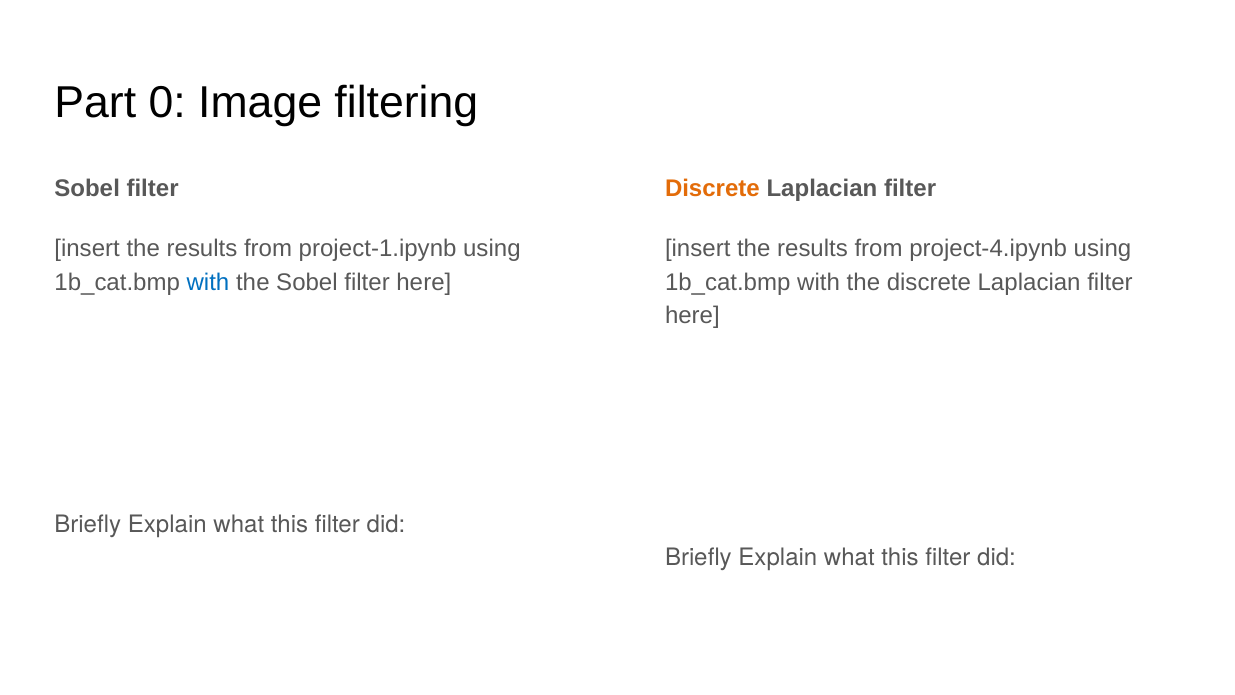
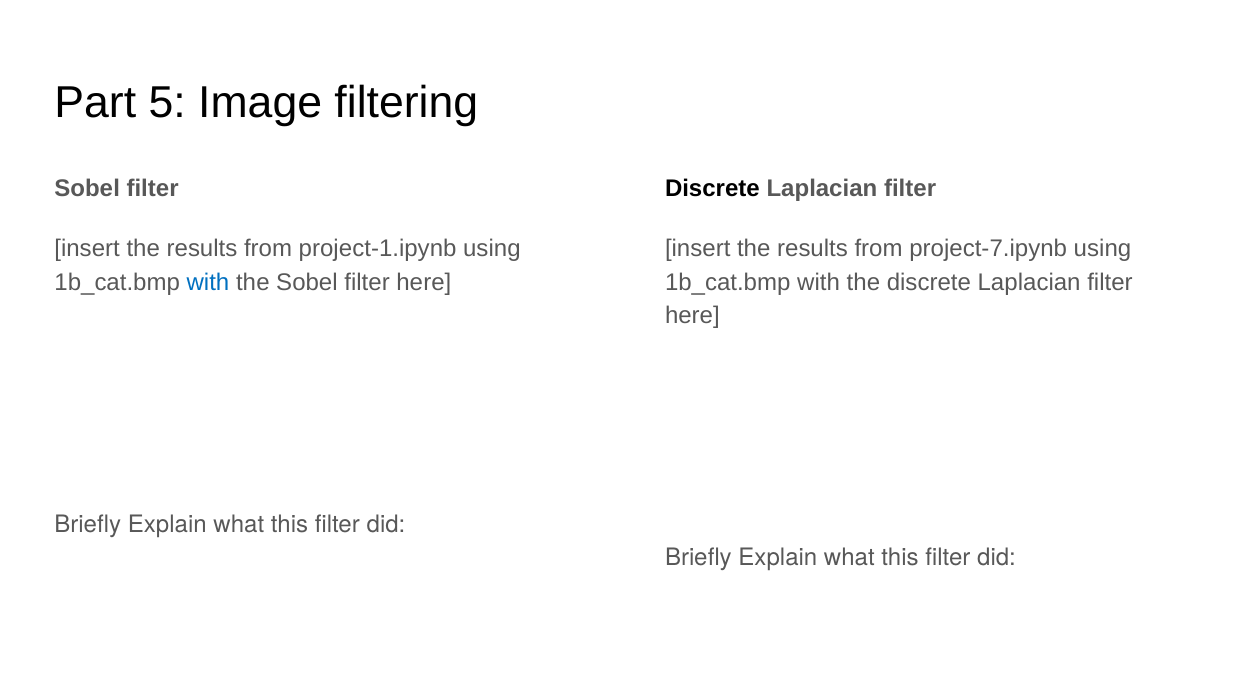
0: 0 -> 5 (167, 102)
Discrete colour: orange -> black (712, 188)
project-4.ipynb: project-4.ipynb -> project-7.ipynb (988, 249)
